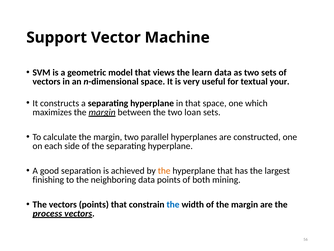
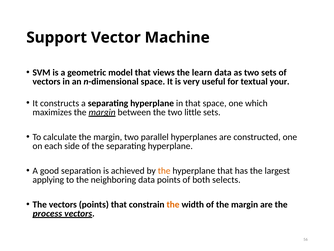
loan: loan -> little (193, 112)
finishing: finishing -> applying (48, 179)
mining: mining -> selects (226, 179)
the colour: blue -> orange (173, 204)
